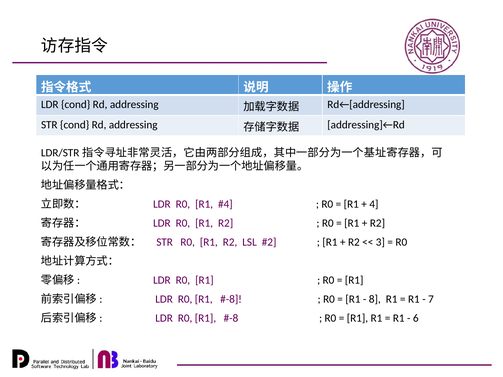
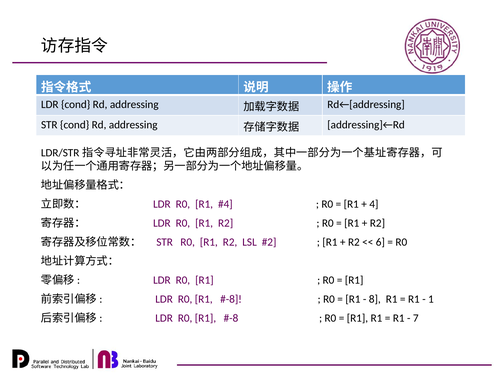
3: 3 -> 6 (380, 242)
7: 7 -> 1 (431, 299)
6: 6 -> 7 (416, 318)
